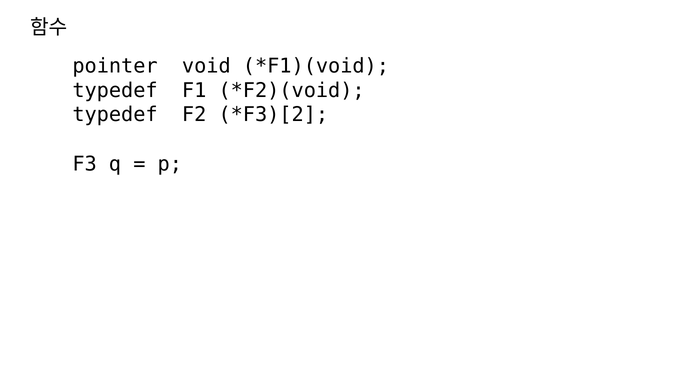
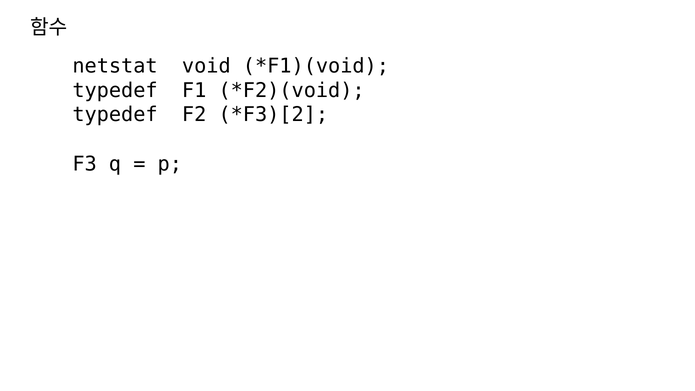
pointer: pointer -> netstat (115, 66)
